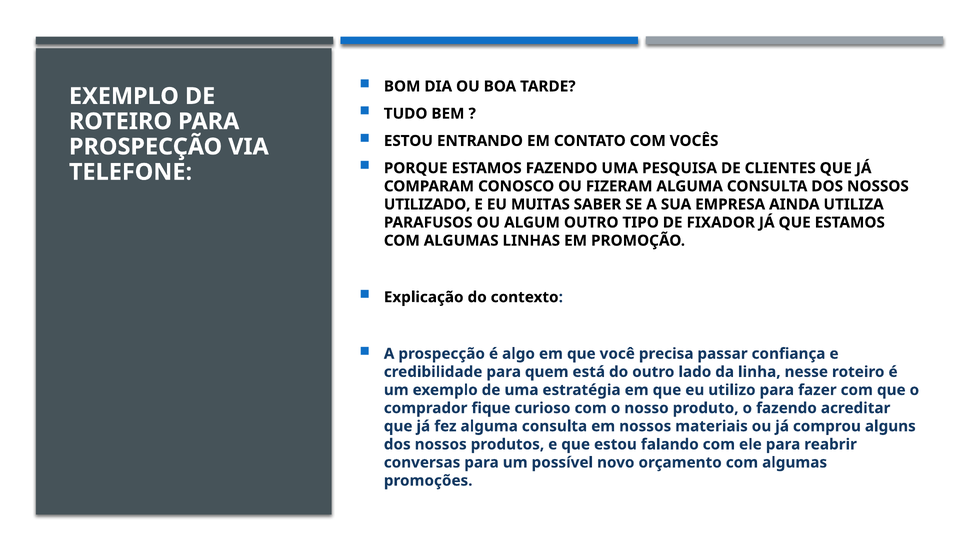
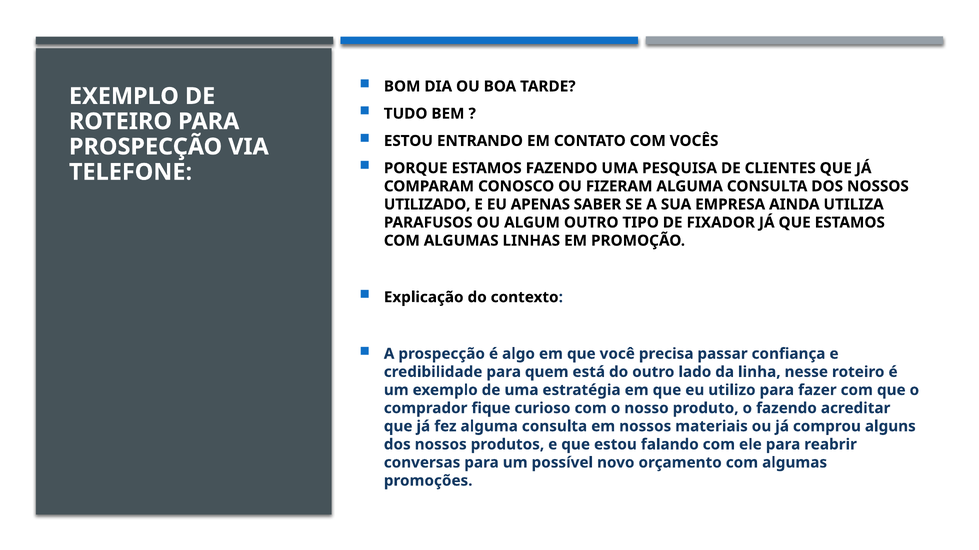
MUITAS: MUITAS -> APENAS (540, 205)
